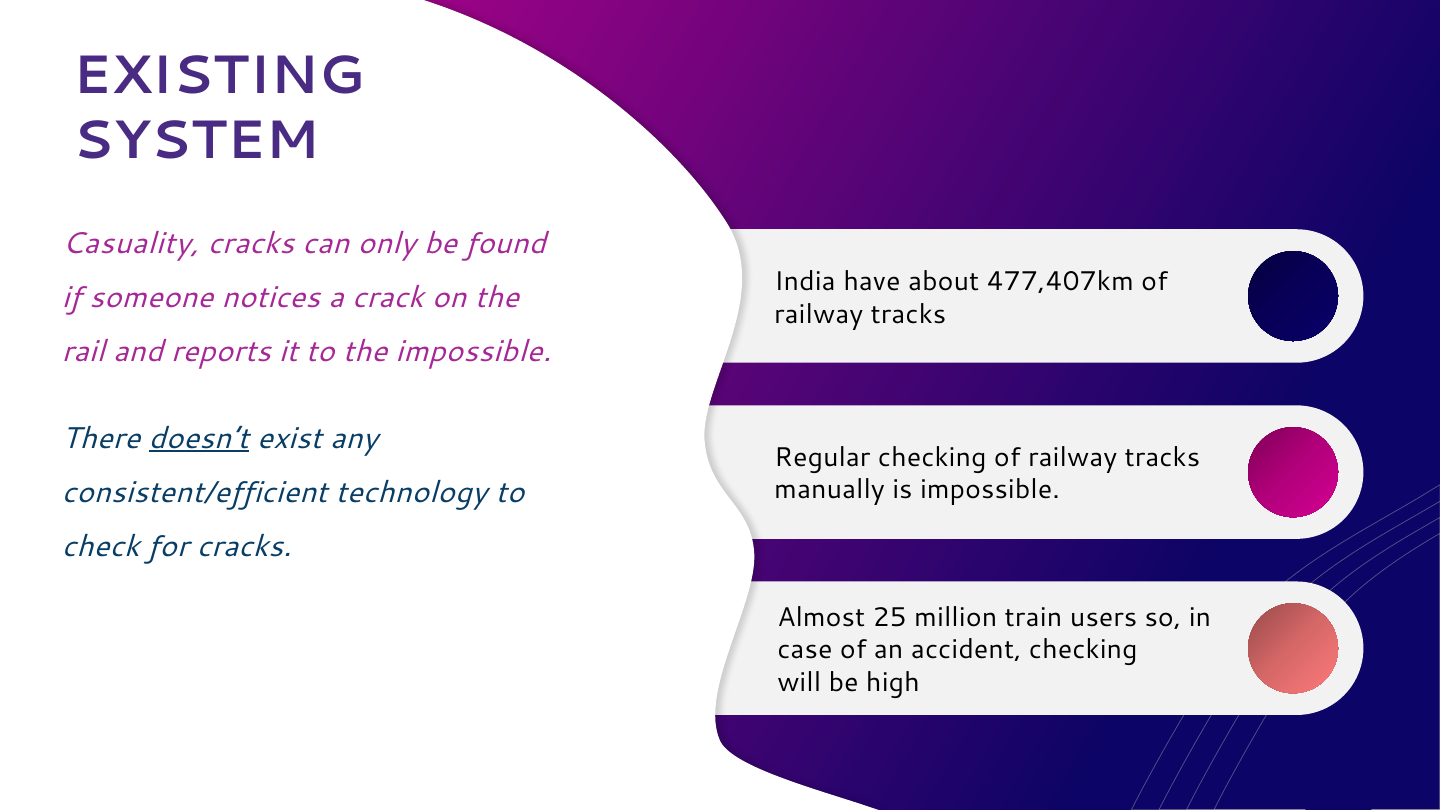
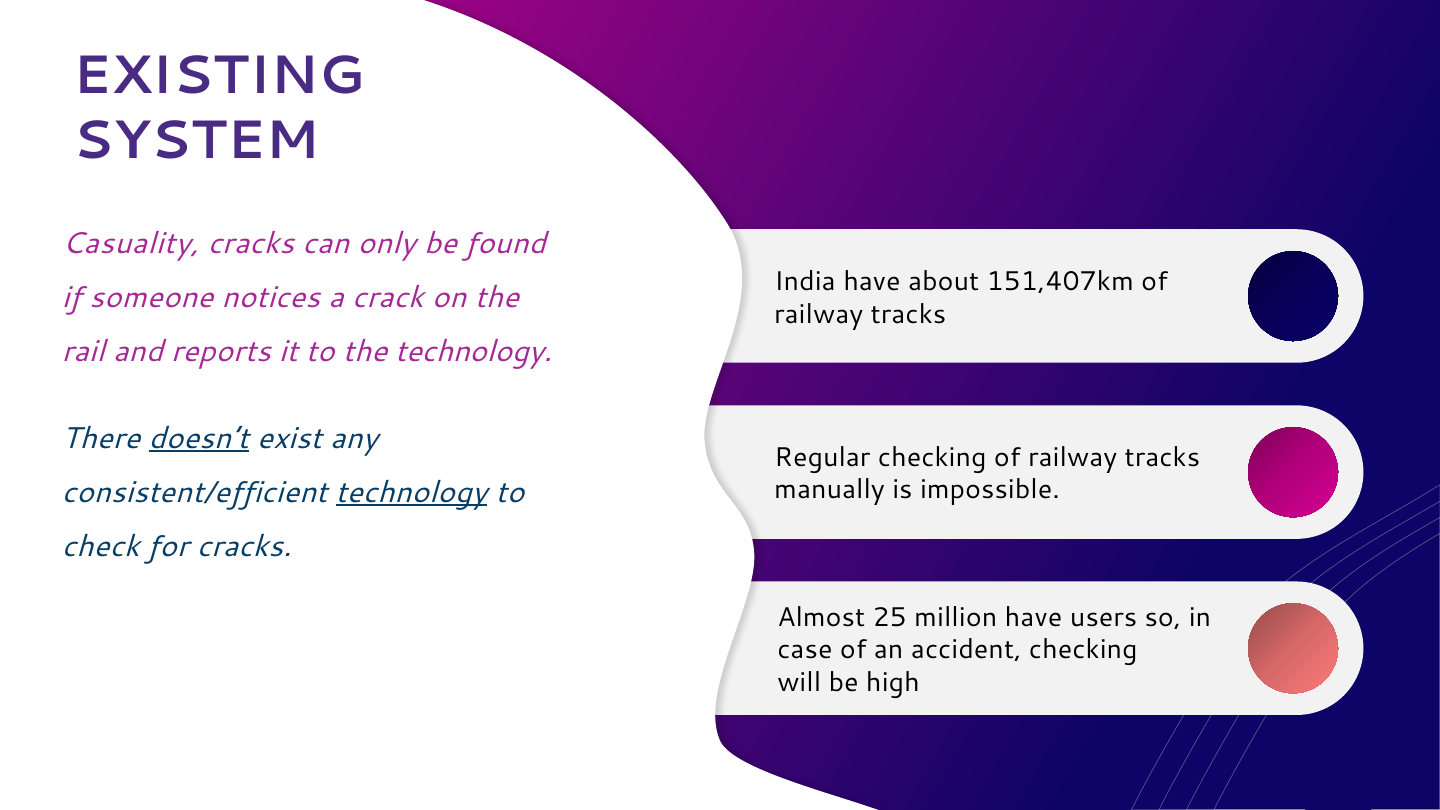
477,407km: 477,407km -> 151,407km (1060, 282)
the impossible: impossible -> technology (474, 352)
technology underline: none -> present (411, 492)
million train: train -> have (1034, 617)
